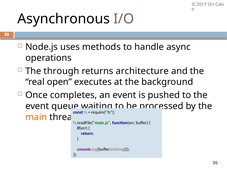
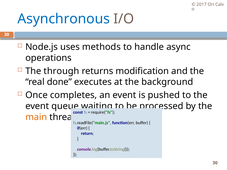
Asynchronous colour: black -> blue (64, 19)
architecture: architecture -> modification (142, 71)
open: open -> done (59, 82)
